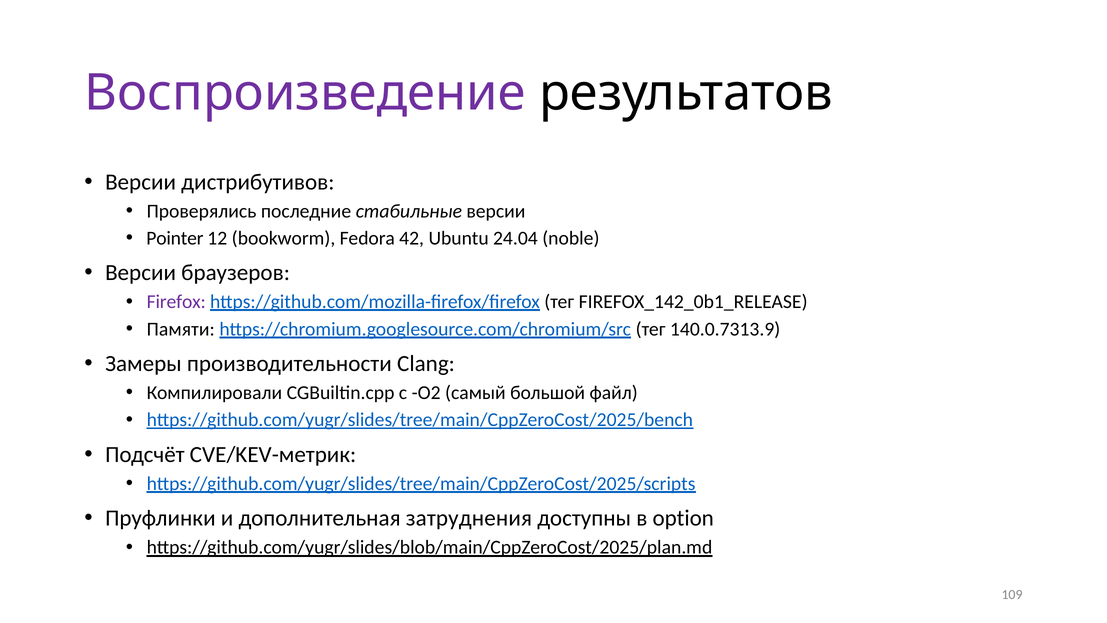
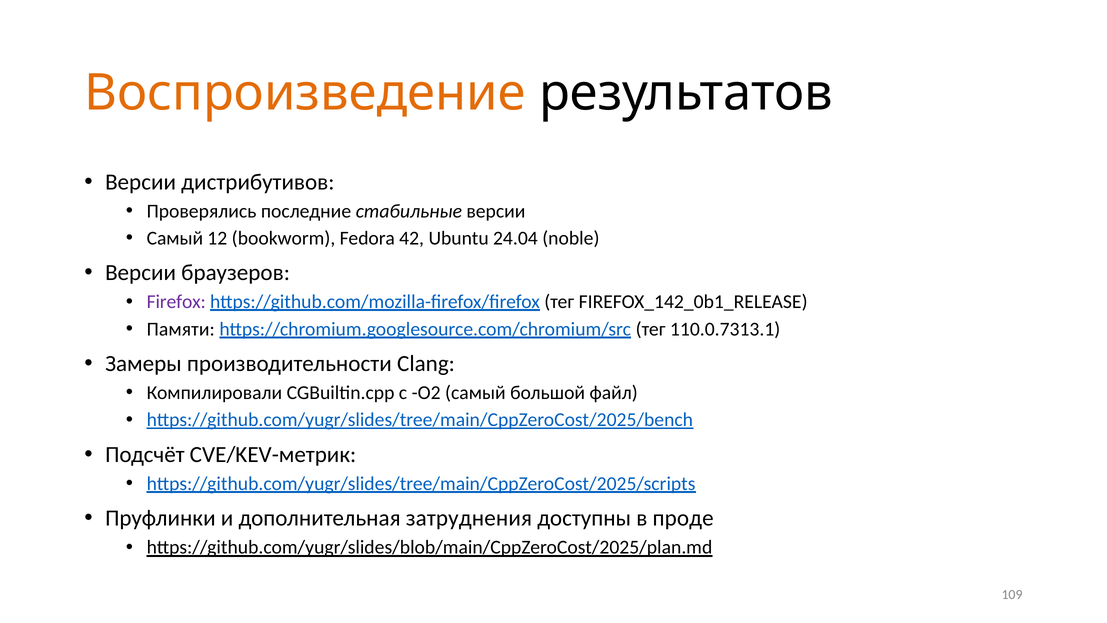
Воспроизведение colour: purple -> orange (305, 93)
Pointer: Pointer -> Самый (175, 238)
140.0.7313.9: 140.0.7313.9 -> 110.0.7313.1 (725, 329)
option: option -> проде (683, 518)
